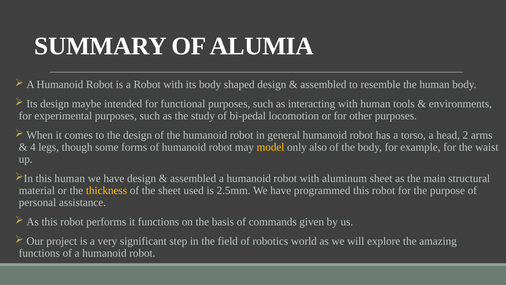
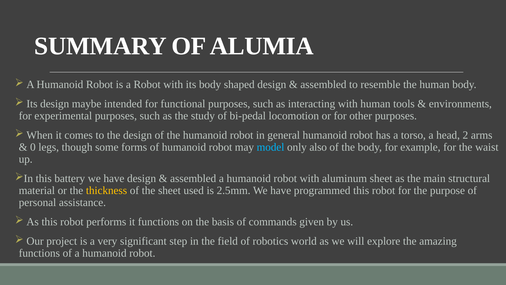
4: 4 -> 0 (33, 147)
model colour: yellow -> light blue (271, 147)
this human: human -> battery (70, 178)
